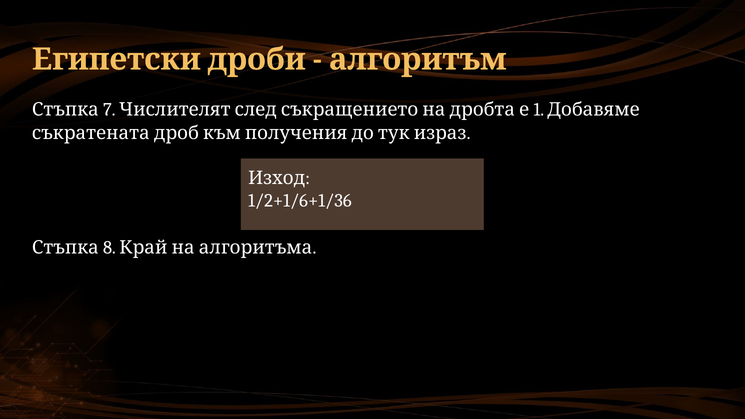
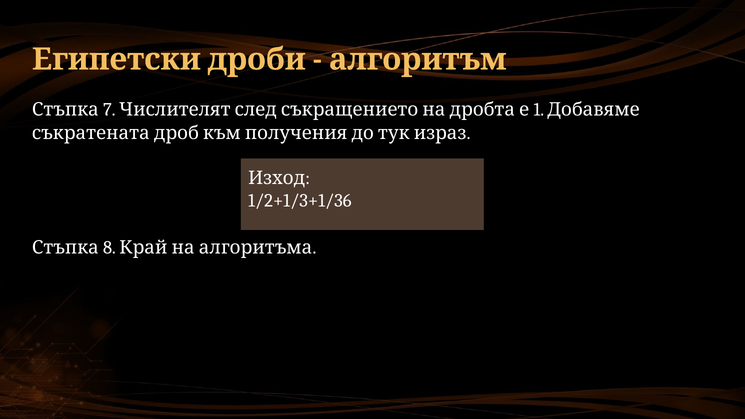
1/2+1/6+1/36: 1/2+1/6+1/36 -> 1/2+1/3+1/36 (300, 201)
